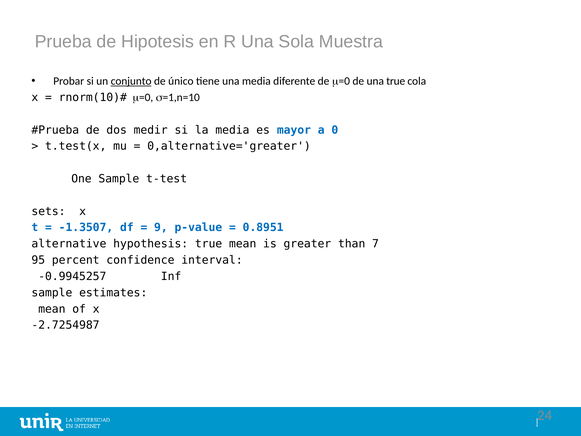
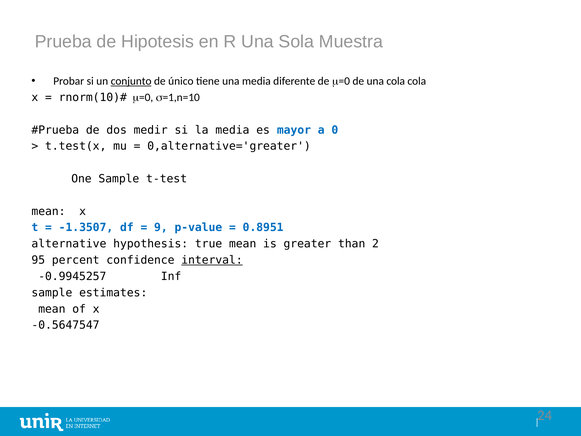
una true: true -> cola (396, 81)
sets: sets -> mean (48, 211)
7: 7 -> 2 (375, 244)
interval underline: none -> present (212, 260)
-2.7254987: -2.7254987 -> -0.5647547 (66, 325)
